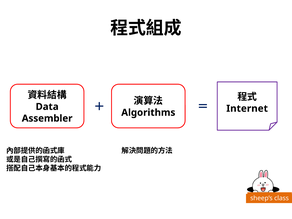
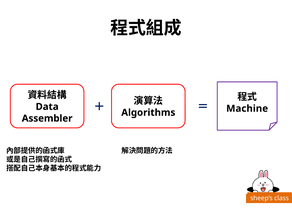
Internet: Internet -> Machine (247, 109)
